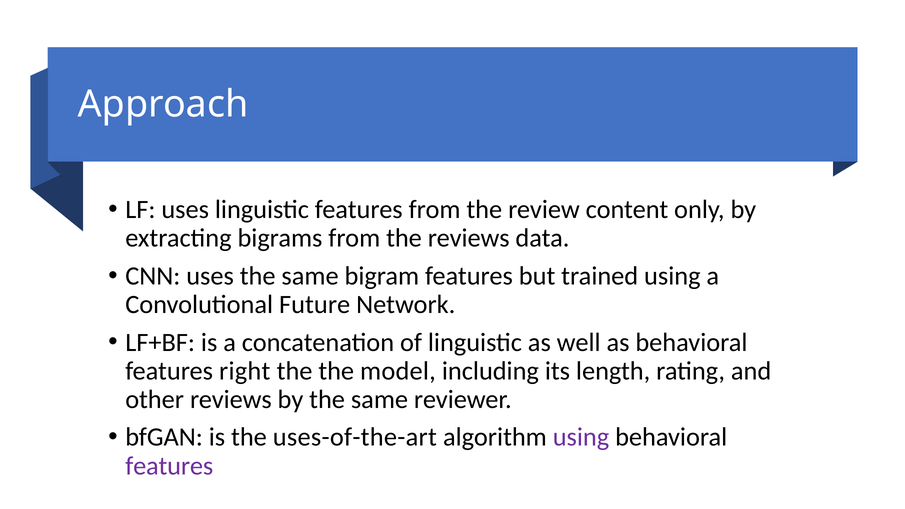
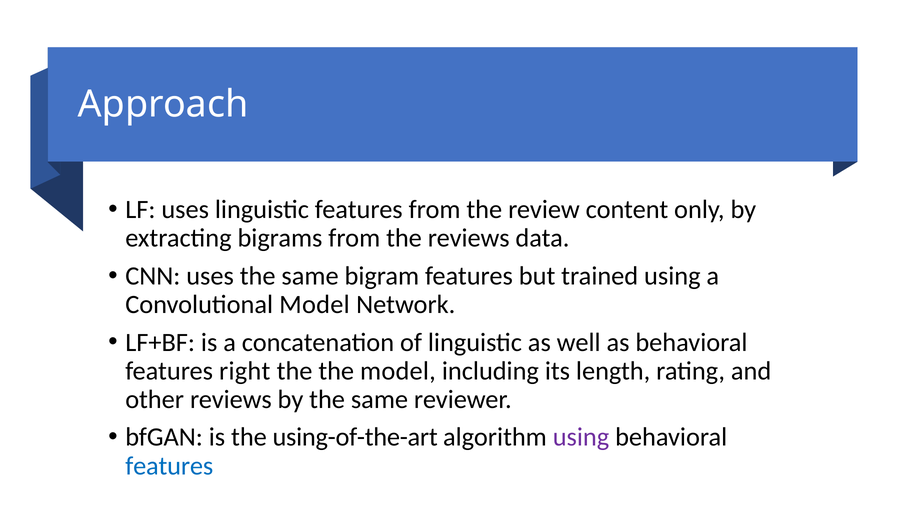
Convolutional Future: Future -> Model (315, 304)
uses-of-the-art: uses-of-the-art -> using-of-the-art (355, 437)
features colour: purple -> blue (169, 466)
